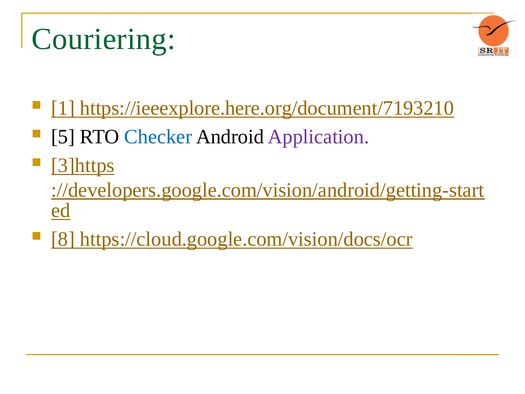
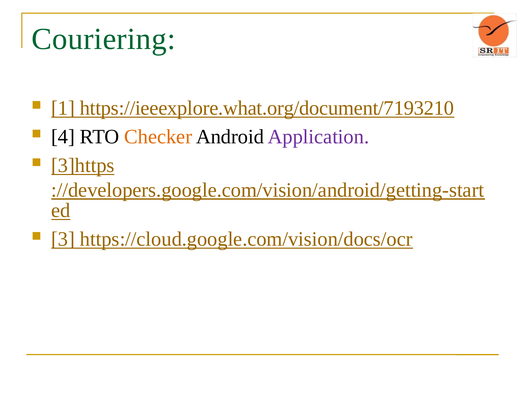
https://ieeexplore.here.org/document/7193210: https://ieeexplore.here.org/document/7193210 -> https://ieeexplore.what.org/document/7193210 (267, 108)
5: 5 -> 4 (63, 137)
Checker colour: blue -> orange (158, 137)
8: 8 -> 3 (63, 239)
